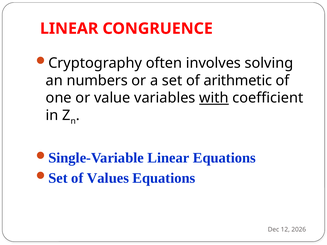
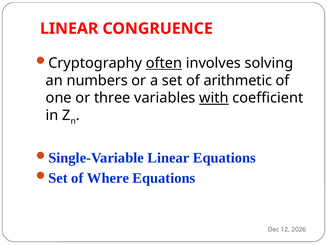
often underline: none -> present (164, 63)
value: value -> three (112, 98)
Values: Values -> Where (108, 178)
